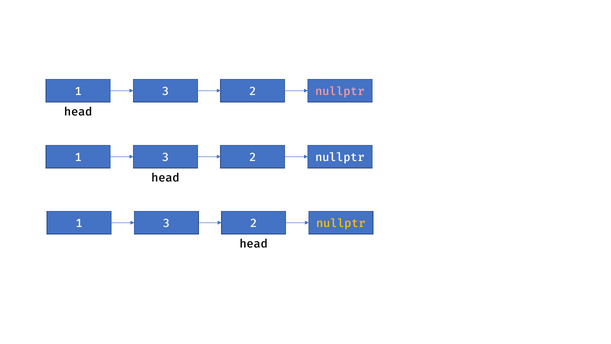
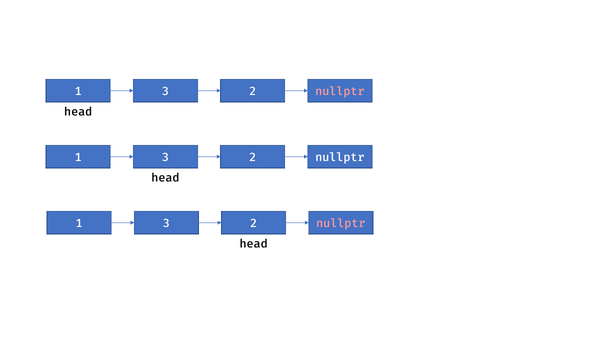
nullptr colour: yellow -> pink (341, 223)
